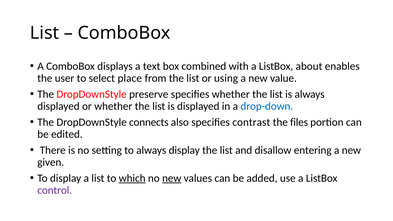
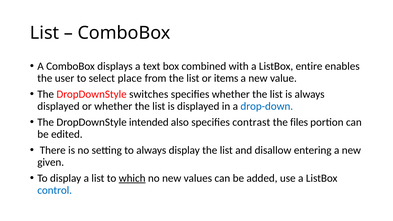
about: about -> entire (309, 66)
using: using -> items (226, 78)
preserve: preserve -> switches (149, 94)
connects: connects -> intended (149, 122)
new underline: present -> none (172, 178)
control colour: purple -> blue (55, 190)
